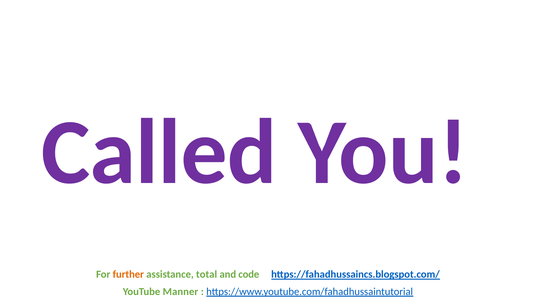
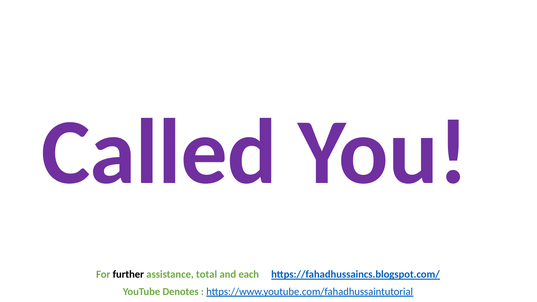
further colour: orange -> black (128, 275)
code: code -> each (249, 275)
Manner: Manner -> Denotes (181, 292)
